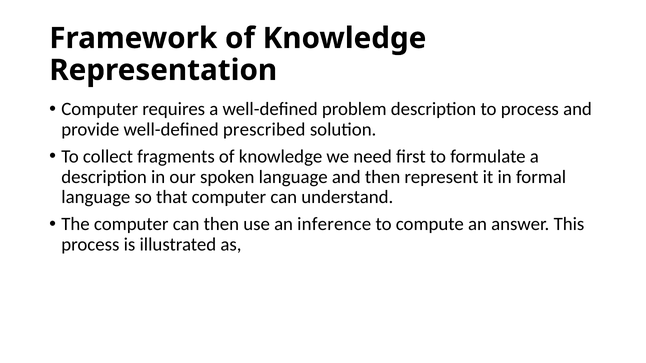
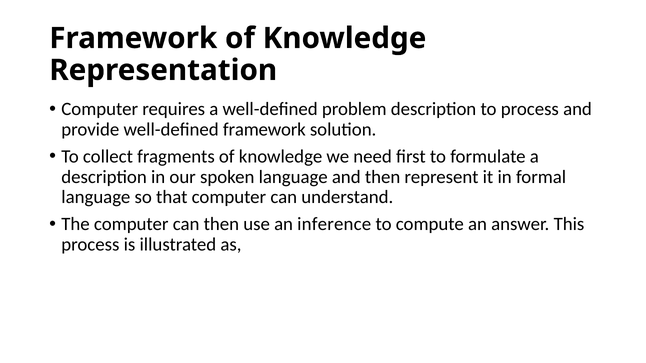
well-defined prescribed: prescribed -> framework (264, 130)
